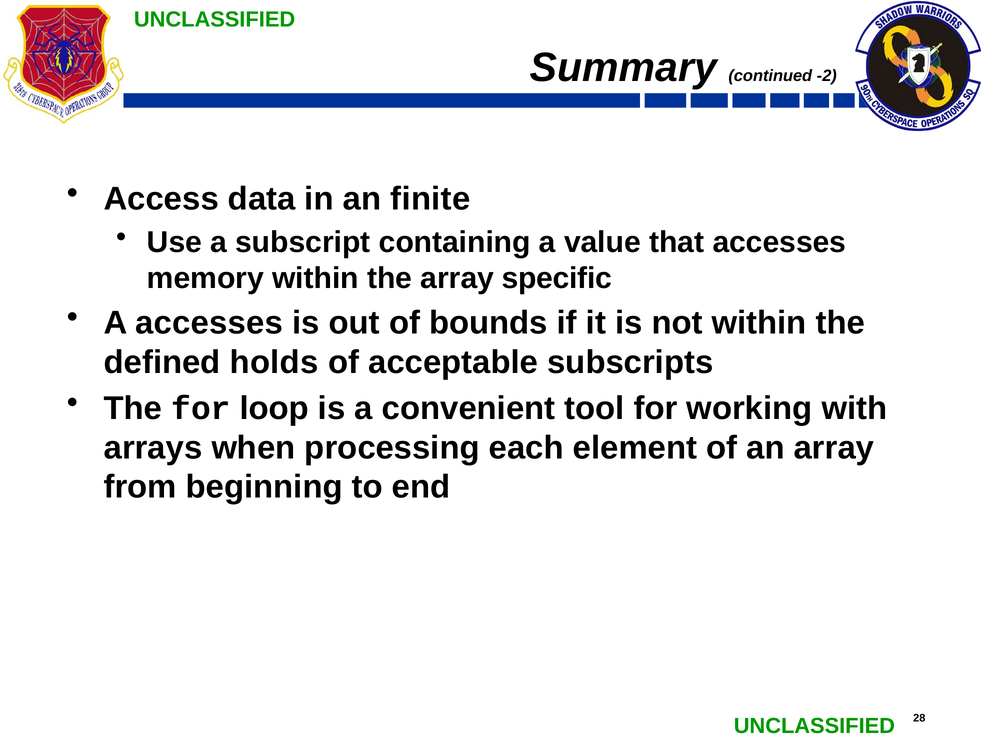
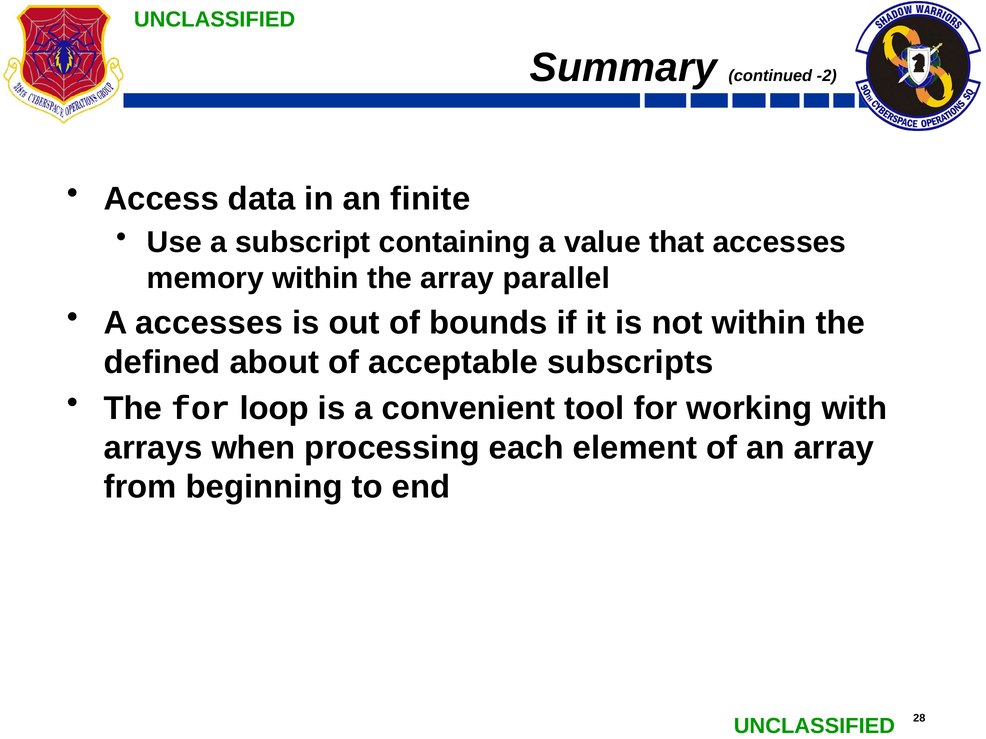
specific: specific -> parallel (557, 279)
holds: holds -> about (274, 363)
